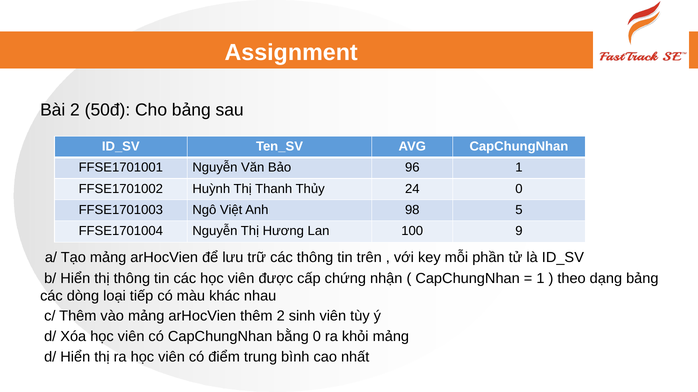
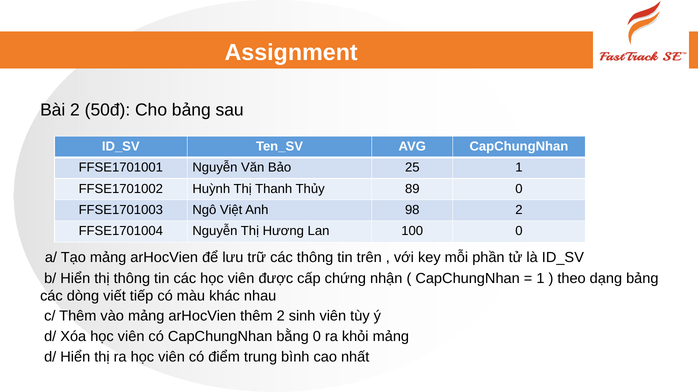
96: 96 -> 25 (412, 168)
24: 24 -> 89 (412, 189)
98 5: 5 -> 2 (519, 210)
100 9: 9 -> 0 (519, 231)
loại: loại -> viết (115, 296)
